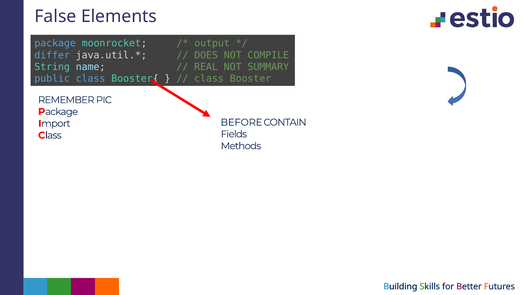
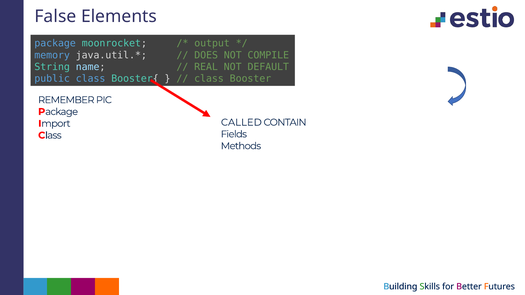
differ: differ -> memory (52, 55)
SUMMARY: SUMMARY -> DEFAULT (268, 67)
BEFORE: BEFORE -> CALLED (241, 122)
